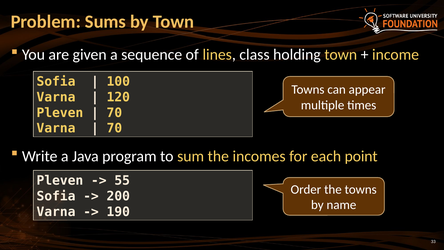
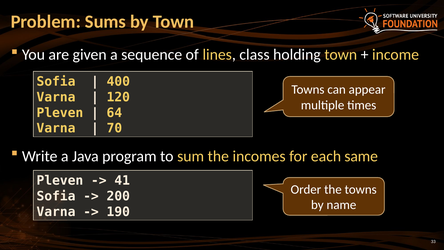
100: 100 -> 400 (118, 82)
70: 70 -> 64 (114, 113)
point: point -> same (361, 156)
55: 55 -> 41 (122, 180)
